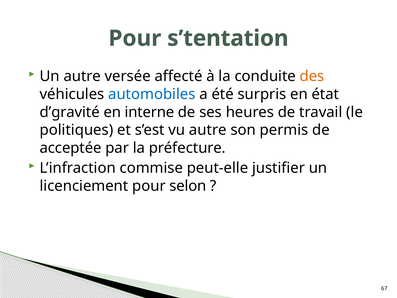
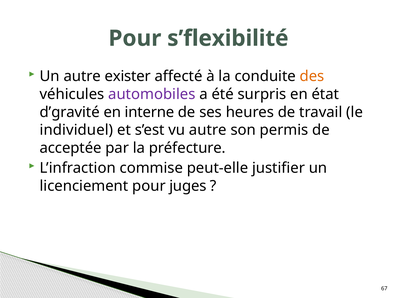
s’tentation: s’tentation -> s’flexibilité (228, 38)
versée: versée -> exister (128, 76)
automobiles colour: blue -> purple (152, 94)
politiques: politiques -> individuel (76, 130)
selon: selon -> juges (188, 186)
